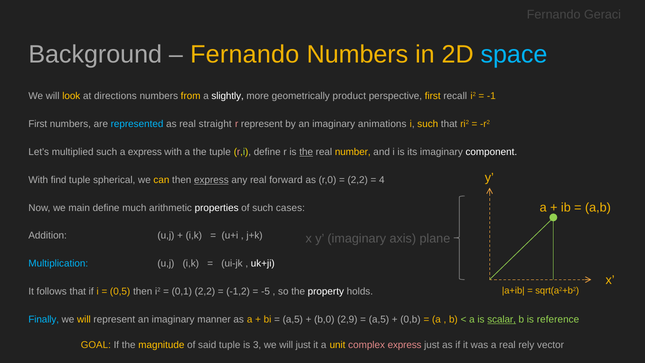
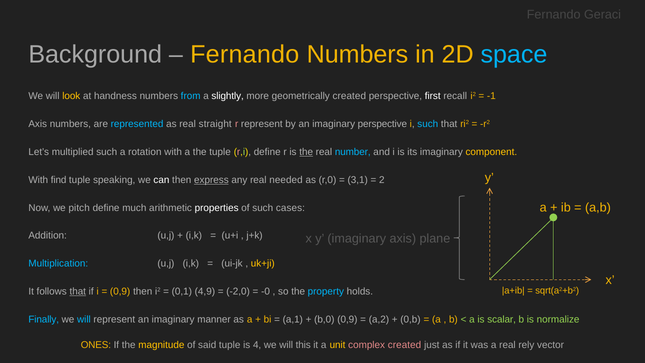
directions: directions -> handness (115, 96)
from colour: yellow -> light blue (191, 96)
geometrically product: product -> created (349, 96)
first colour: yellow -> white (433, 96)
First: First -> Axis (38, 124)
imaginary animations: animations -> perspective (382, 124)
such colour: yellow -> light blue (428, 124)
a express: express -> rotation (145, 152)
number colour: yellow -> light blue (353, 152)
component colour: white -> yellow (491, 152)
spherical: spherical -> speaking (114, 180)
can colour: yellow -> white (161, 180)
forward: forward -> needed (286, 180)
2,2: 2,2 -> 3,1 (358, 180)
4: 4 -> 2 (382, 180)
main: main -> pitch (79, 208)
uk+ji colour: white -> yellow (263, 264)
that underline: none -> present (78, 291)
0,5: 0,5 -> 0,9 (120, 291)
0,1 2,2: 2,2 -> 4,9 (205, 291)
-1,2: -1,2 -> -2,0 (238, 291)
-5: -5 -> -0 (265, 291)
property colour: white -> light blue (326, 291)
will colour: yellow -> light blue (84, 319)
a,5: a,5 -> a,1 (293, 319)
b,0 2,9: 2,9 -> 0,9 (347, 319)
a,5: a,5 -> a,2 (379, 319)
scalar underline: present -> none (502, 319)
reference: reference -> normalize (558, 319)
GOAL: GOAL -> ONES (96, 345)
3: 3 -> 4 (257, 345)
will just: just -> this (303, 345)
complex express: express -> created (404, 345)
